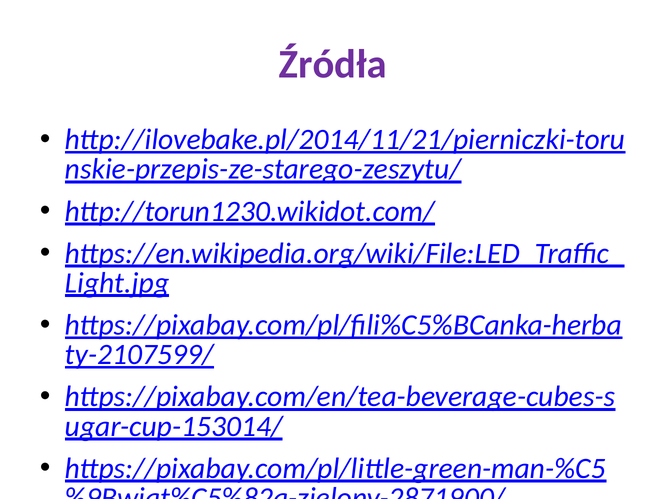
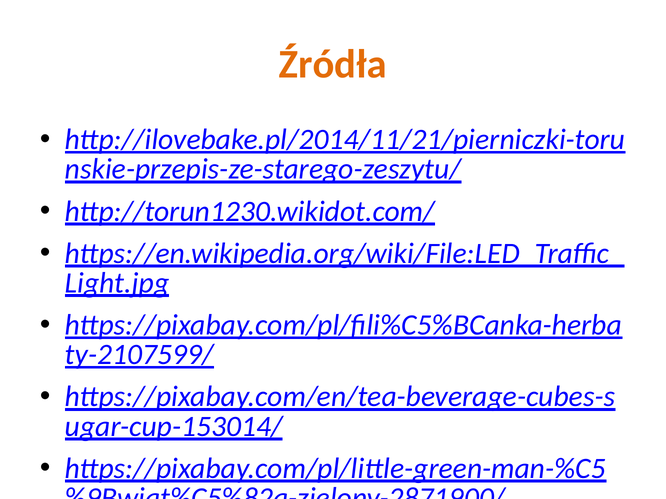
Źródła colour: purple -> orange (333, 64)
